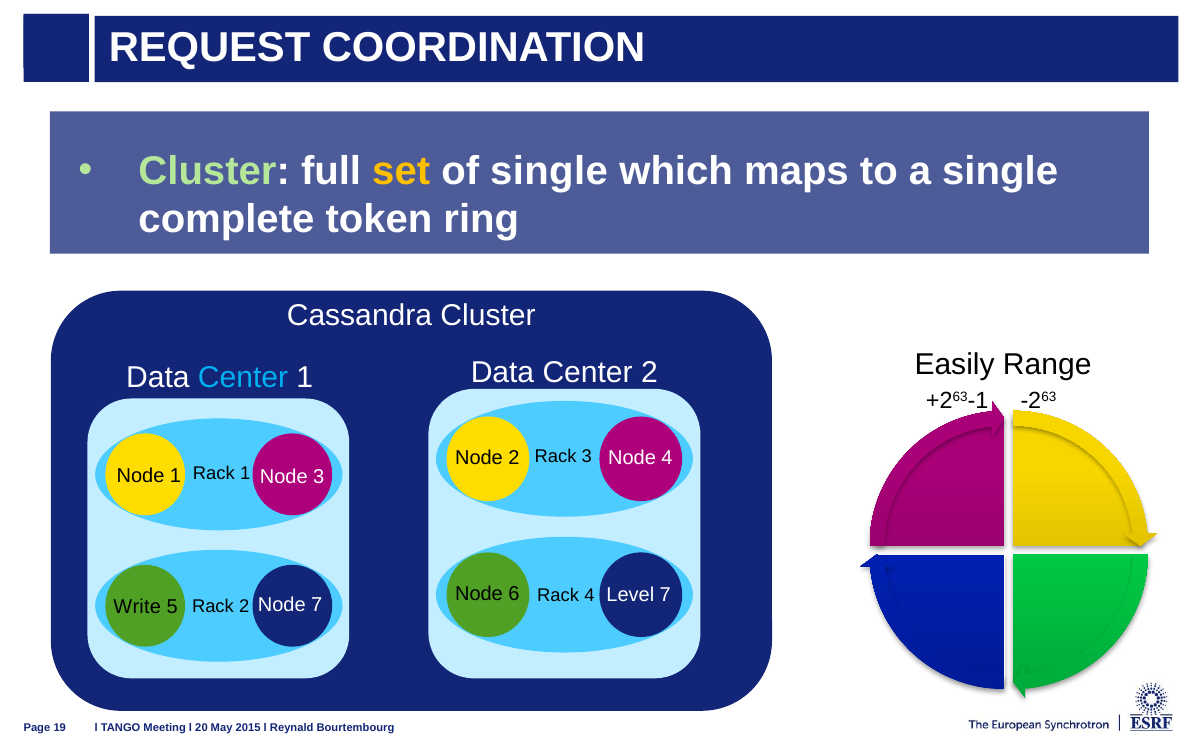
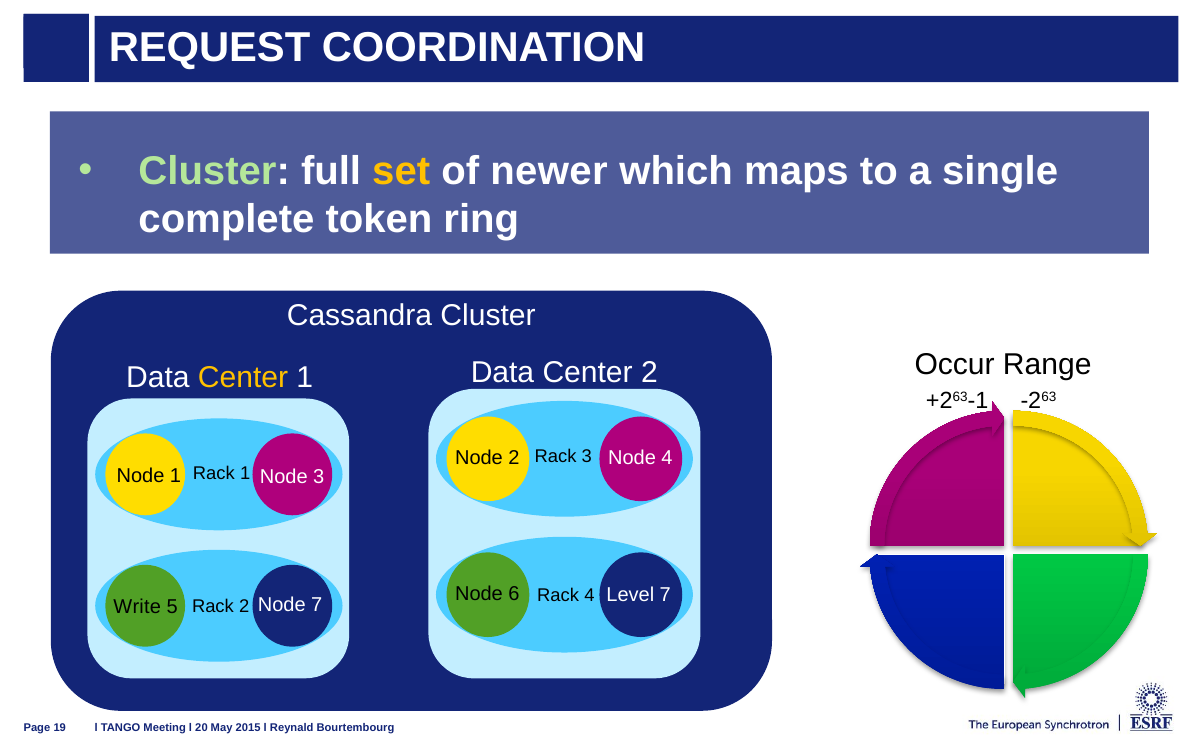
of single: single -> newer (549, 171)
Easily: Easily -> Occur (955, 364)
Center colour: light blue -> yellow (243, 378)
